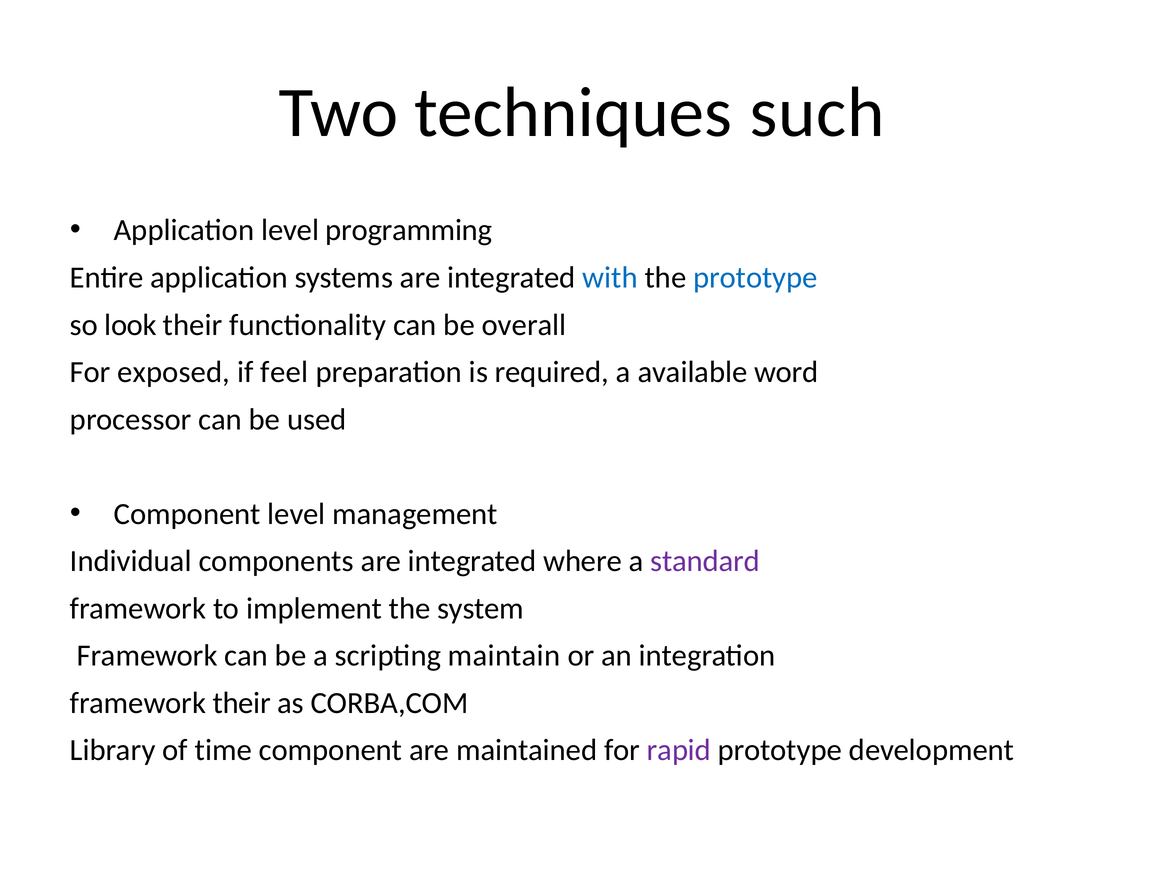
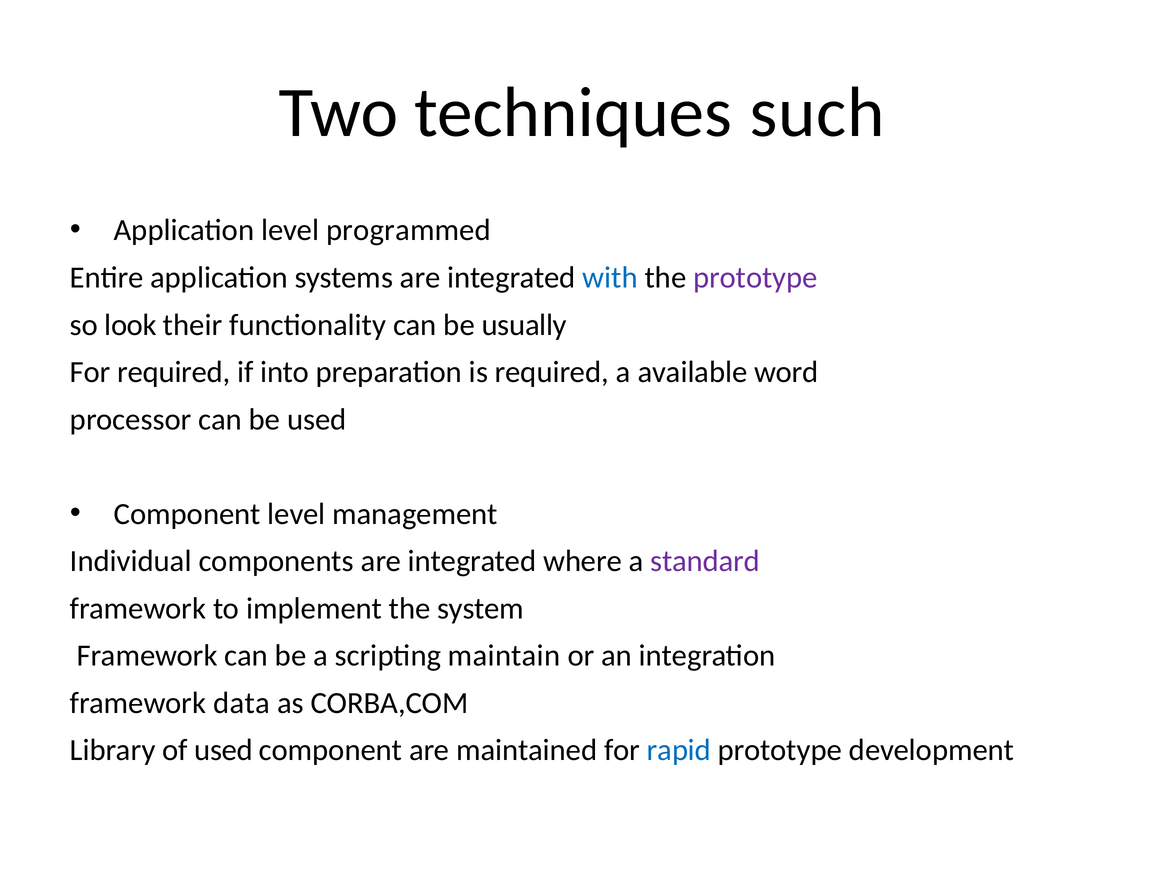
programming: programming -> programmed (409, 230)
prototype colour: blue -> purple (755, 278)
overall: overall -> usually (524, 325)
For exposed: exposed -> required (174, 372)
feel: feel -> into (285, 372)
framework their: their -> data (241, 703)
of time: time -> used (224, 751)
rapid colour: purple -> blue (679, 751)
